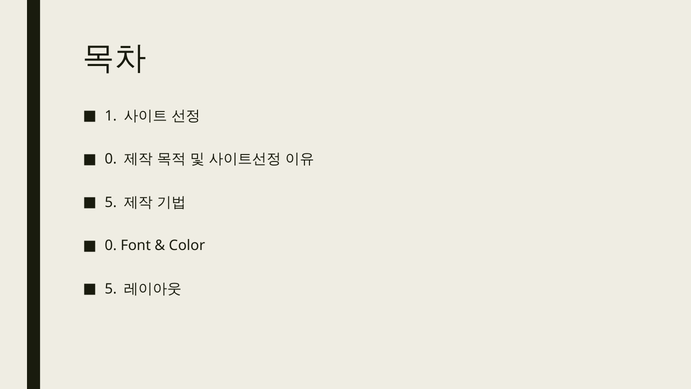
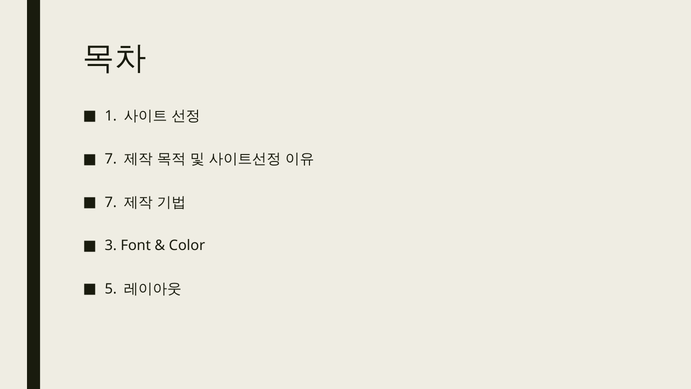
0: 0 -> 7 (111, 159)
5: 5 -> 7 (111, 202)
0: 0 -> 3 (111, 245)
